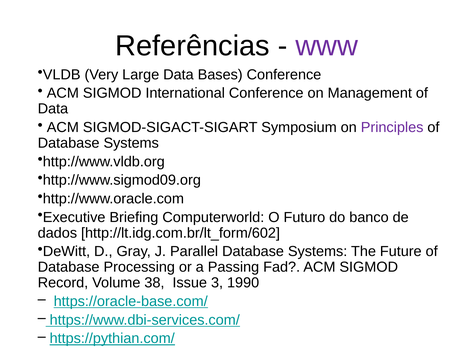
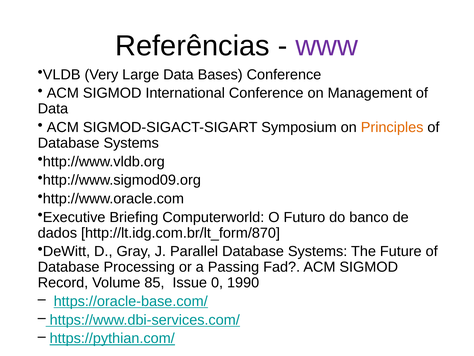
Principles colour: purple -> orange (392, 127)
http://lt.idg.com.br/lt_form/602: http://lt.idg.com.br/lt_form/602 -> http://lt.idg.com.br/lt_form/870 (180, 233)
38: 38 -> 85 (154, 282)
3: 3 -> 0 (217, 282)
